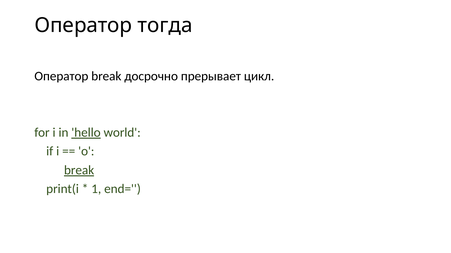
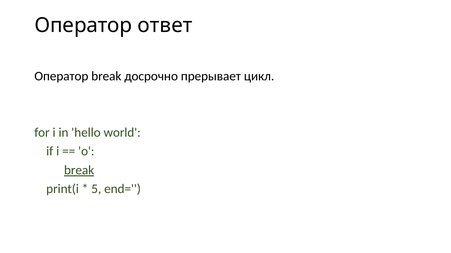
тогда: тогда -> ответ (165, 25)
hello underline: present -> none (86, 133)
1: 1 -> 5 (96, 189)
